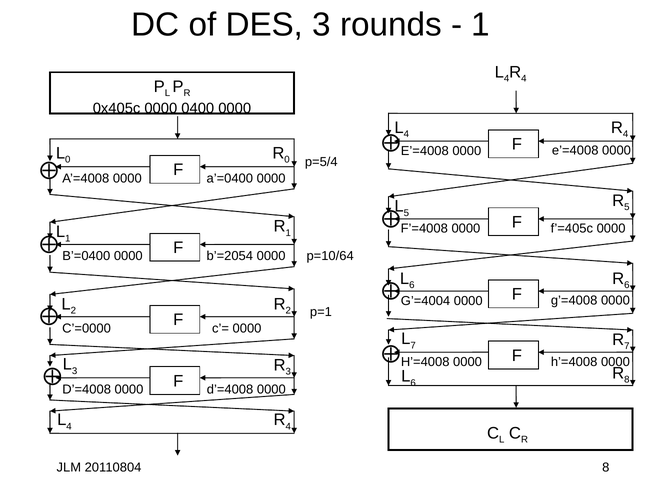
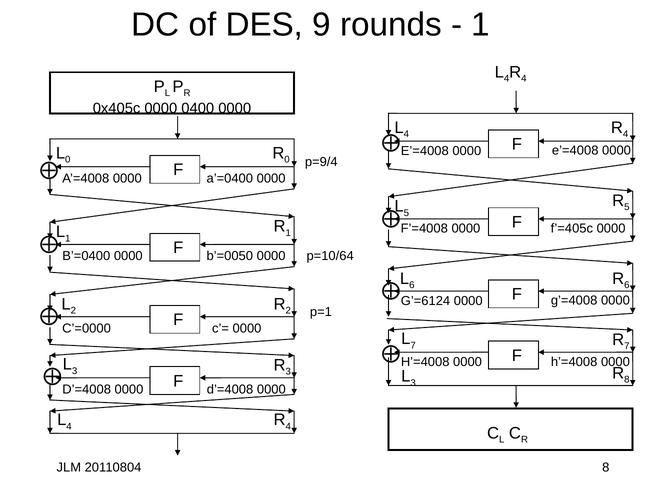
DES 3: 3 -> 9 (322, 25)
p=5/4: p=5/4 -> p=9/4 (321, 162)
b’=2054: b’=2054 -> b’=0050 (230, 256)
G’=4004: G’=4004 -> G’=6124 (426, 301)
6: 6 -> 3 (413, 382)
